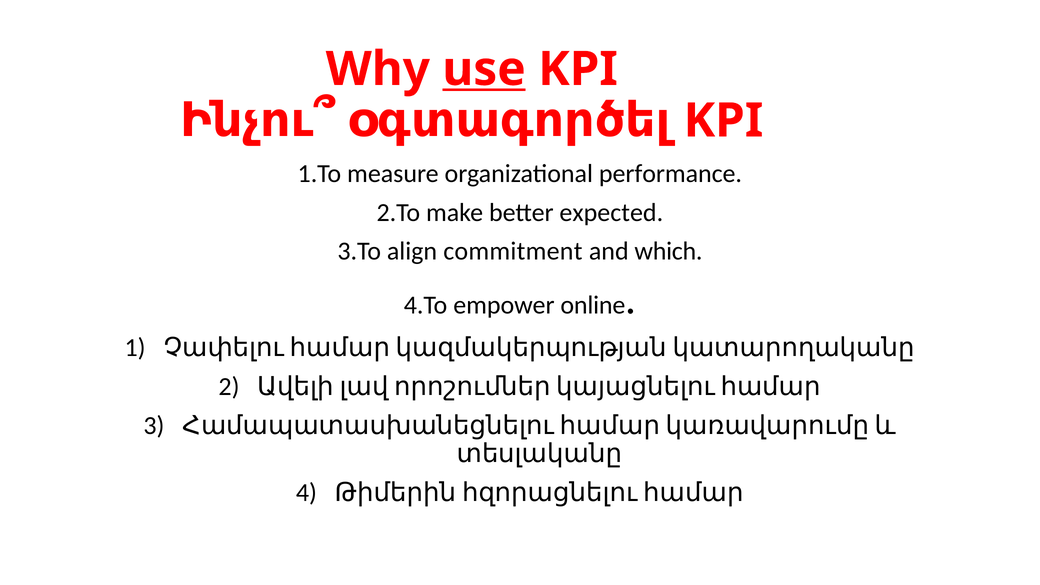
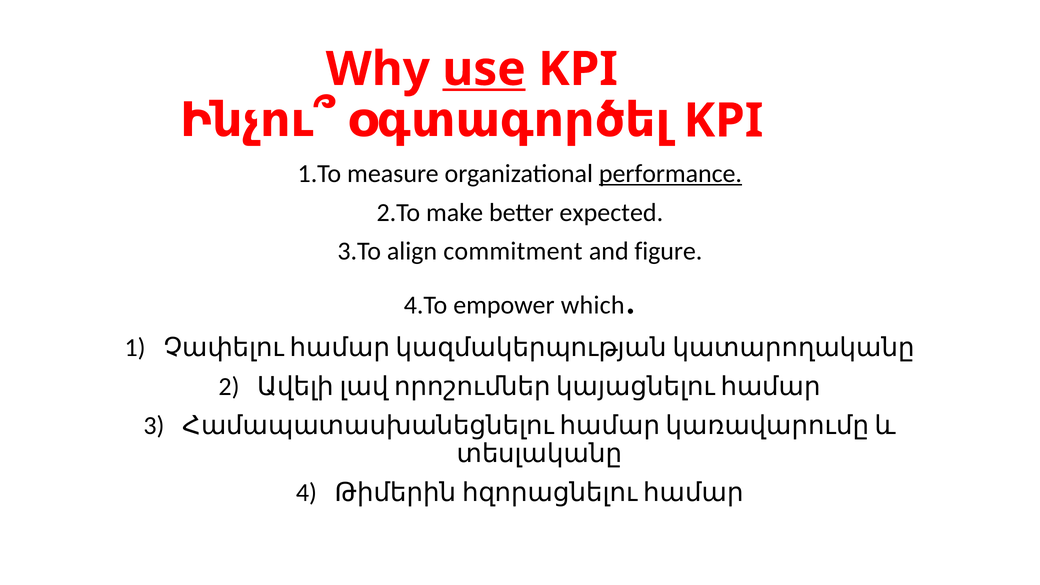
performance underline: none -> present (670, 174)
which: which -> figure (668, 251)
online: online -> which (593, 305)
